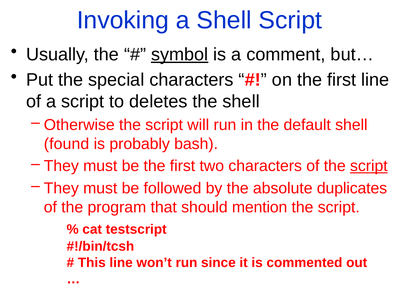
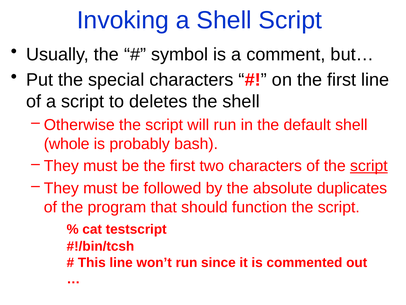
symbol underline: present -> none (180, 54)
found: found -> whole (67, 144)
mention: mention -> function (260, 207)
